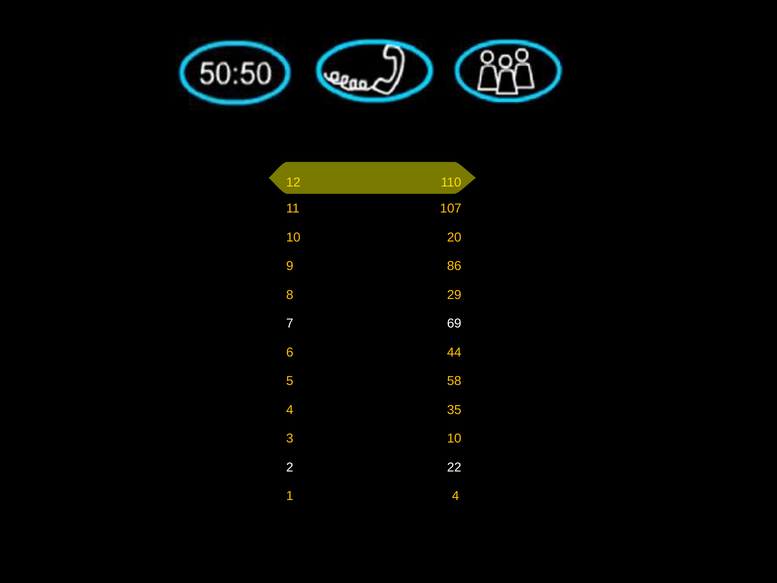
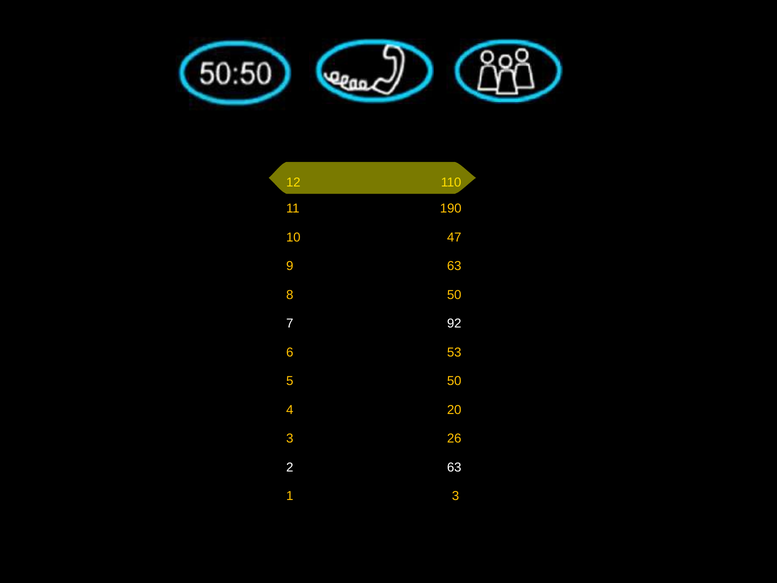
107: 107 -> 190 (451, 209)
20: 20 -> 47 (454, 237)
9 86: 86 -> 63 (454, 266)
8 29: 29 -> 50 (454, 295)
69: 69 -> 92 (454, 323)
44: 44 -> 53 (454, 352)
5 58: 58 -> 50 (454, 381)
35: 35 -> 20 (454, 410)
3 10: 10 -> 26 (454, 438)
2 22: 22 -> 63 (454, 467)
1 4: 4 -> 3 (456, 496)
